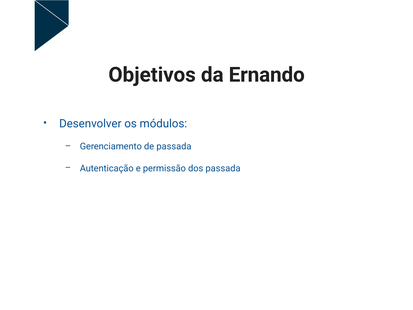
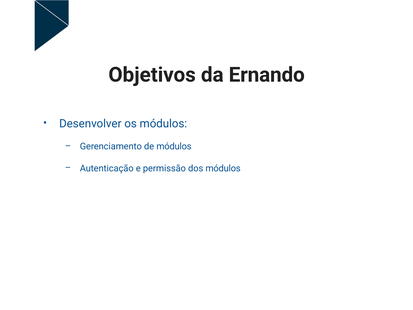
de passada: passada -> módulos (174, 147)
dos passada: passada -> módulos (223, 168)
